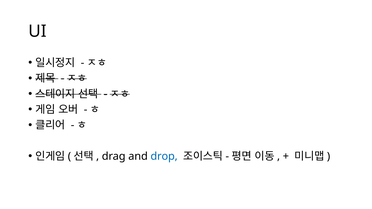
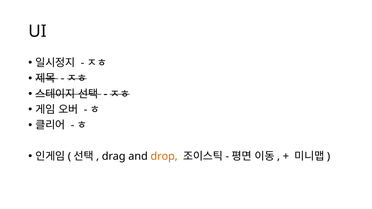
drop colour: blue -> orange (164, 156)
